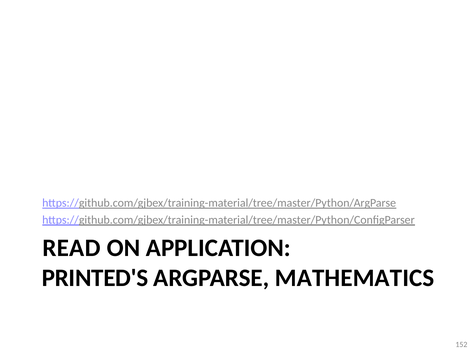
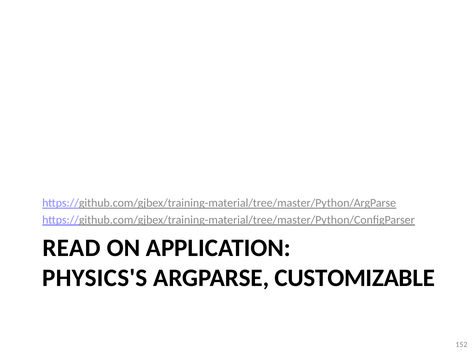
PRINTED'S: PRINTED'S -> PHYSICS'S (95, 278)
MATHEMATICS: MATHEMATICS -> CUSTOMIZABLE (355, 278)
